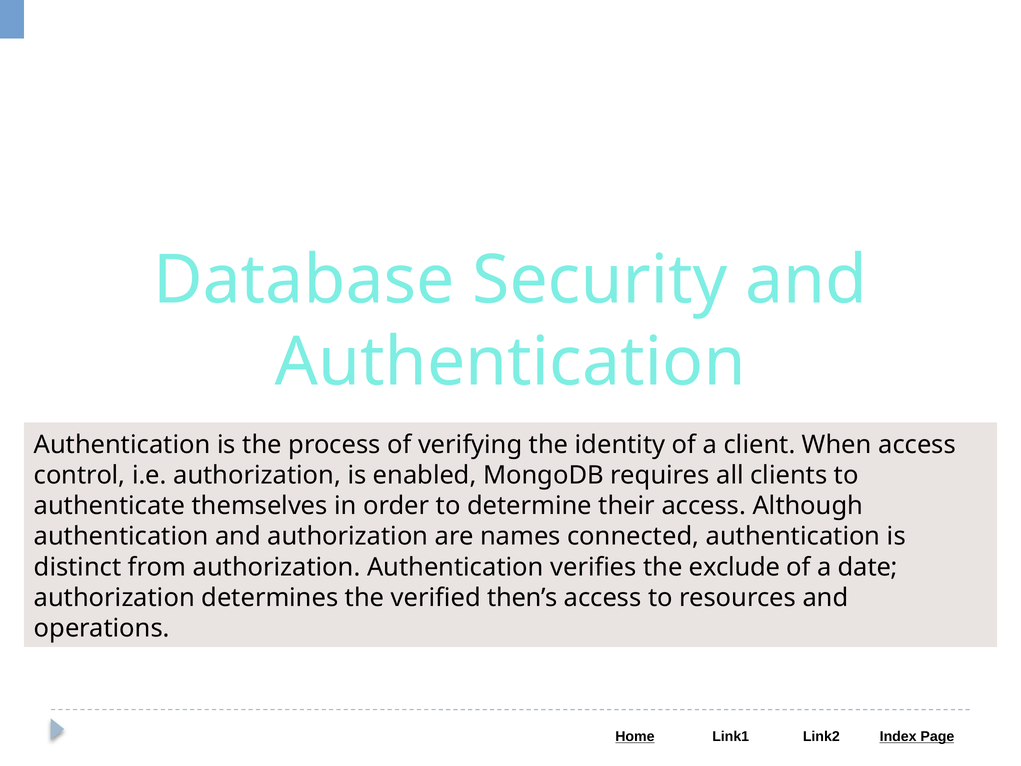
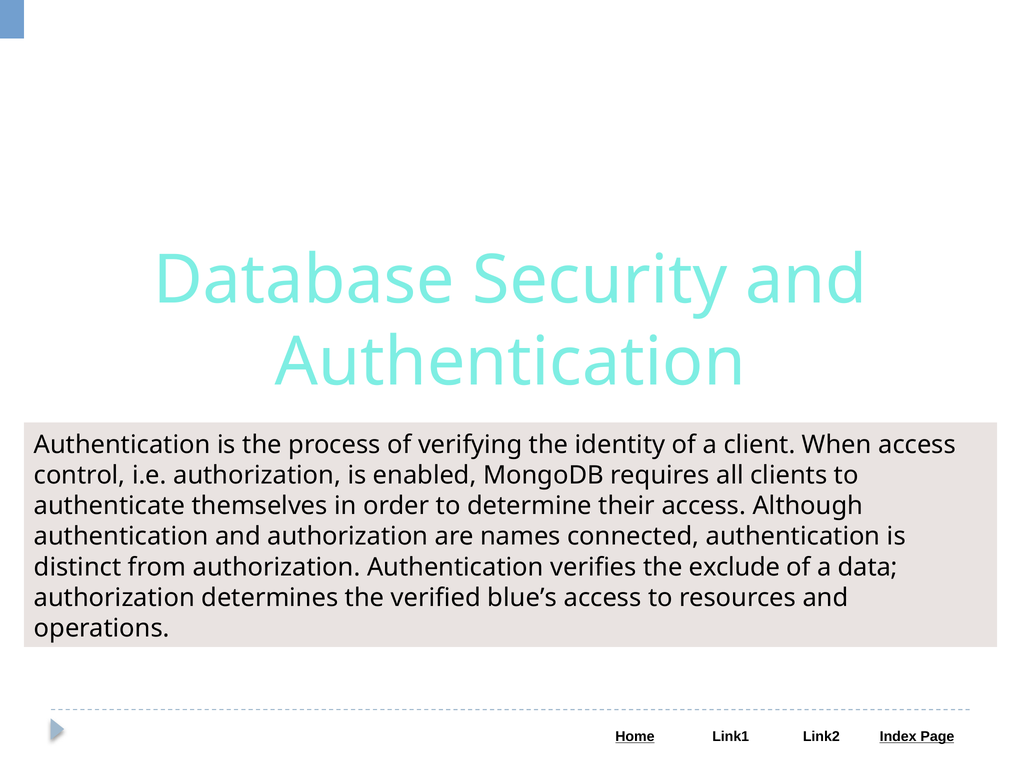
date: date -> data (868, 567)
then’s: then’s -> blue’s (522, 598)
